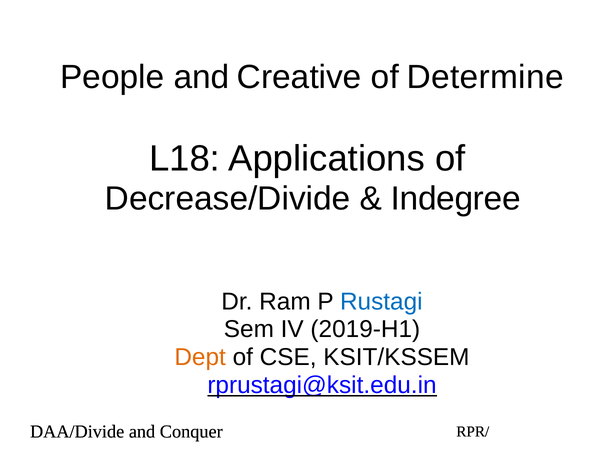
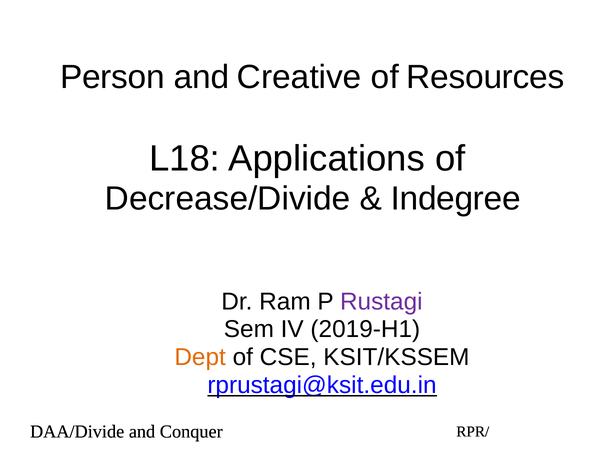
People: People -> Person (112, 77)
Determine: Determine -> Resources (485, 77)
Rustagi colour: blue -> purple (381, 301)
